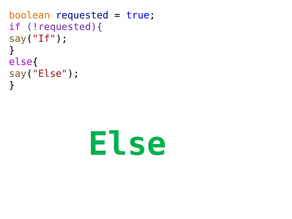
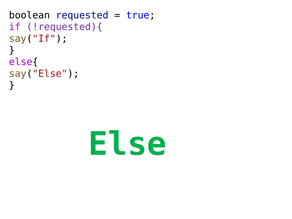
boolean colour: orange -> black (29, 15)
